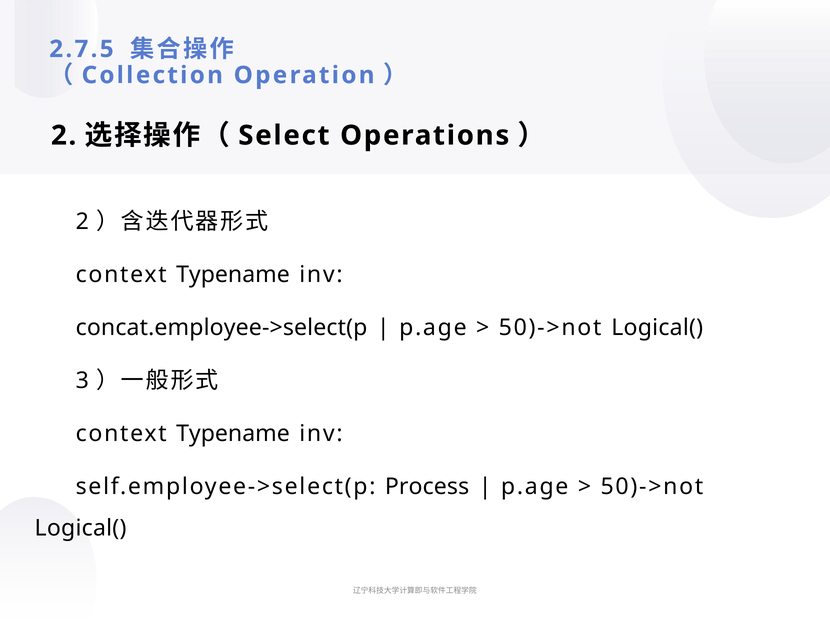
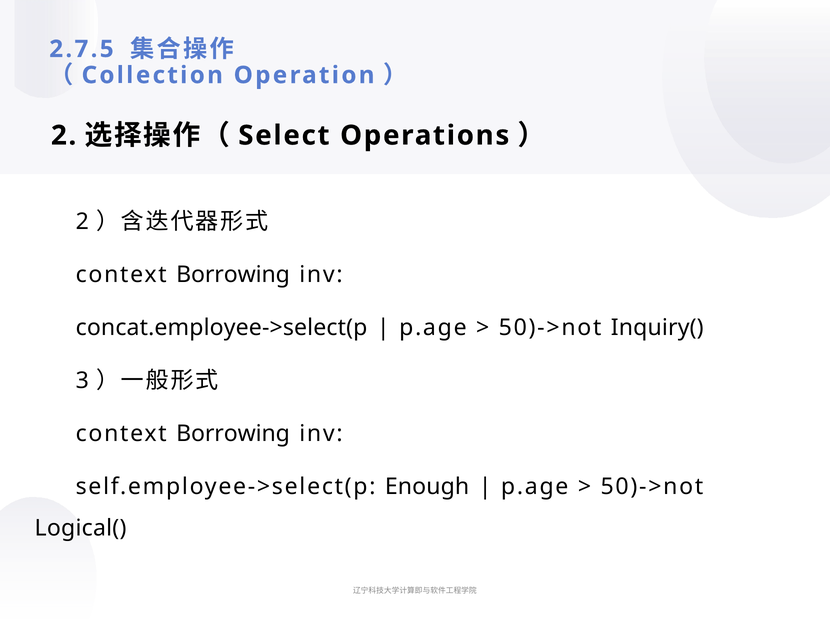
Typename: Typename -> Borrowing (233, 275)
Logical(: Logical( -> Inquiry( (657, 328)
Typename: Typename -> Borrowing (233, 434)
Process: Process -> Enough (427, 487)
